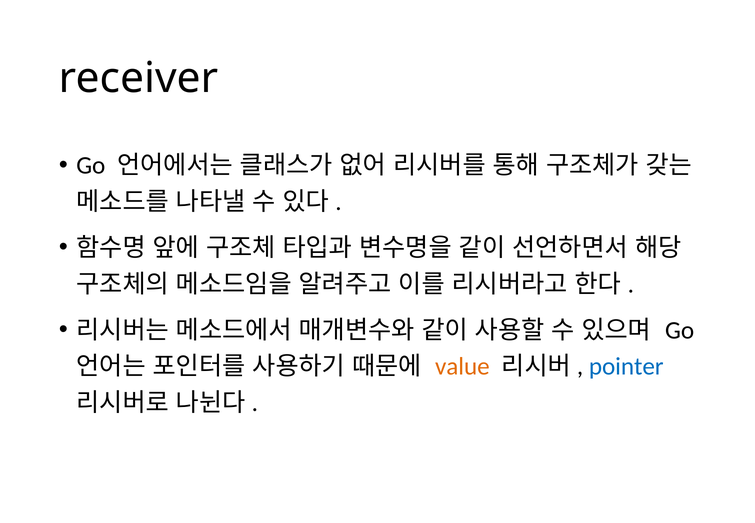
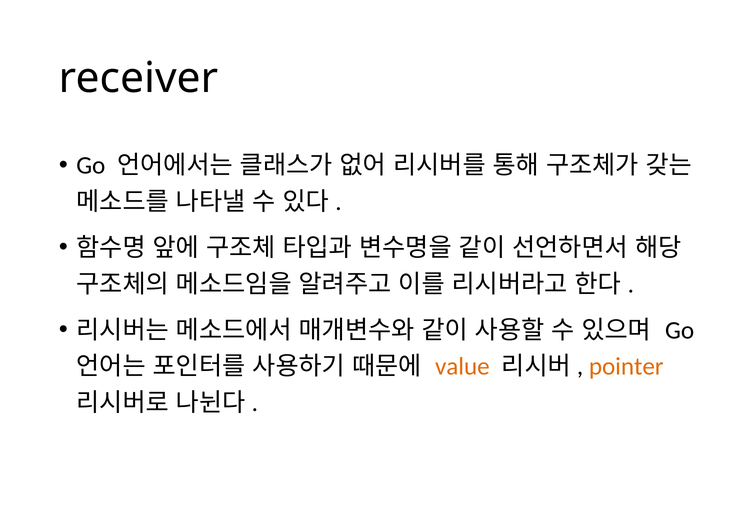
pointer colour: blue -> orange (626, 366)
